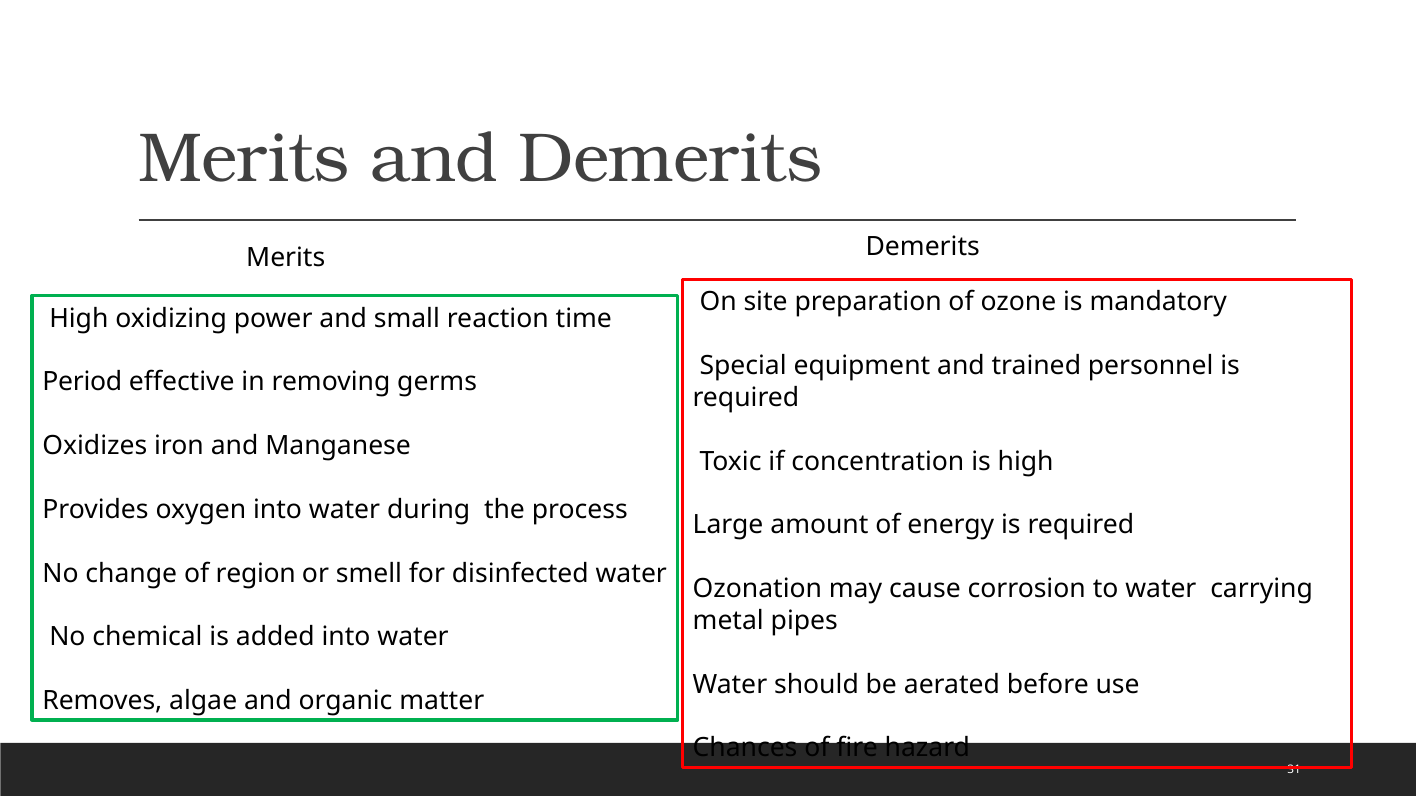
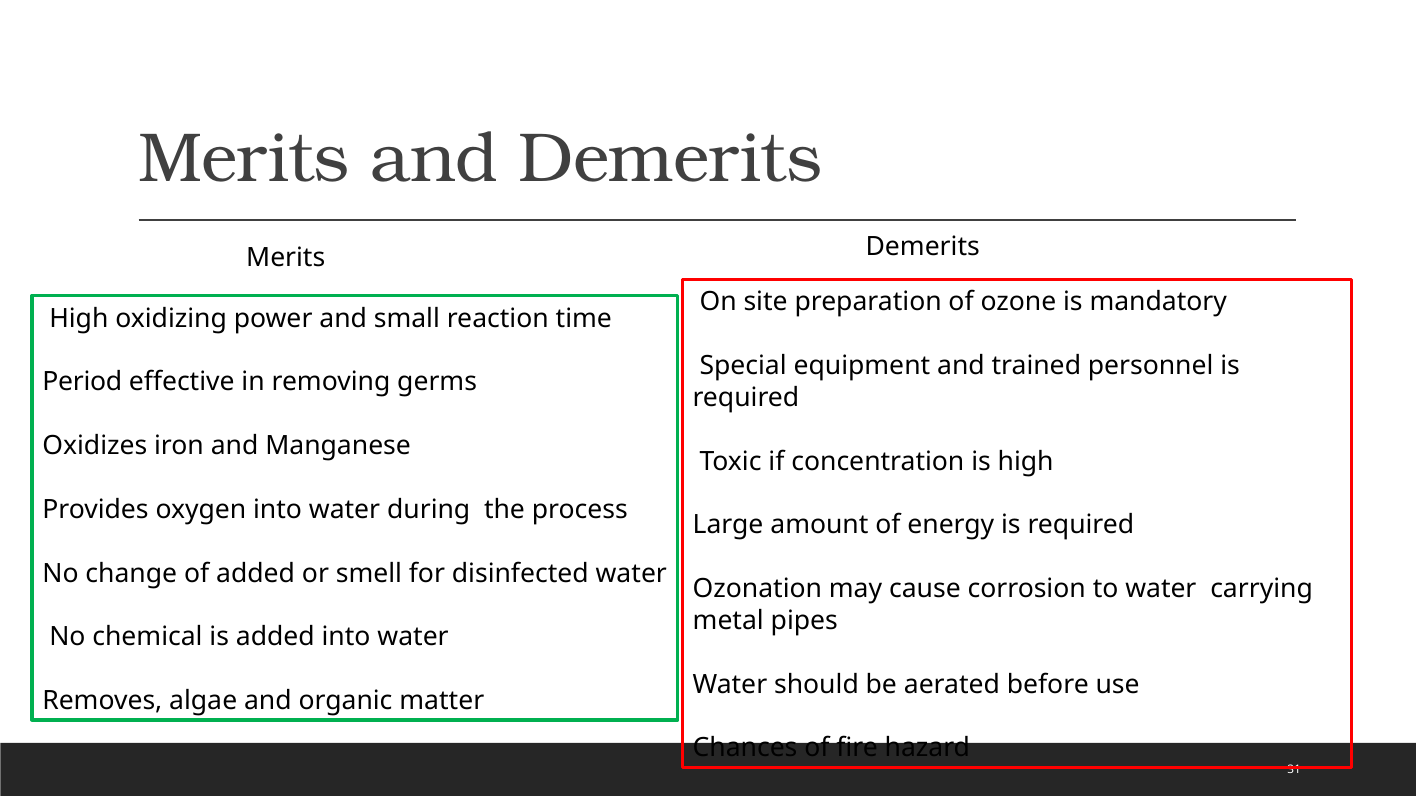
of region: region -> added (256, 574)
